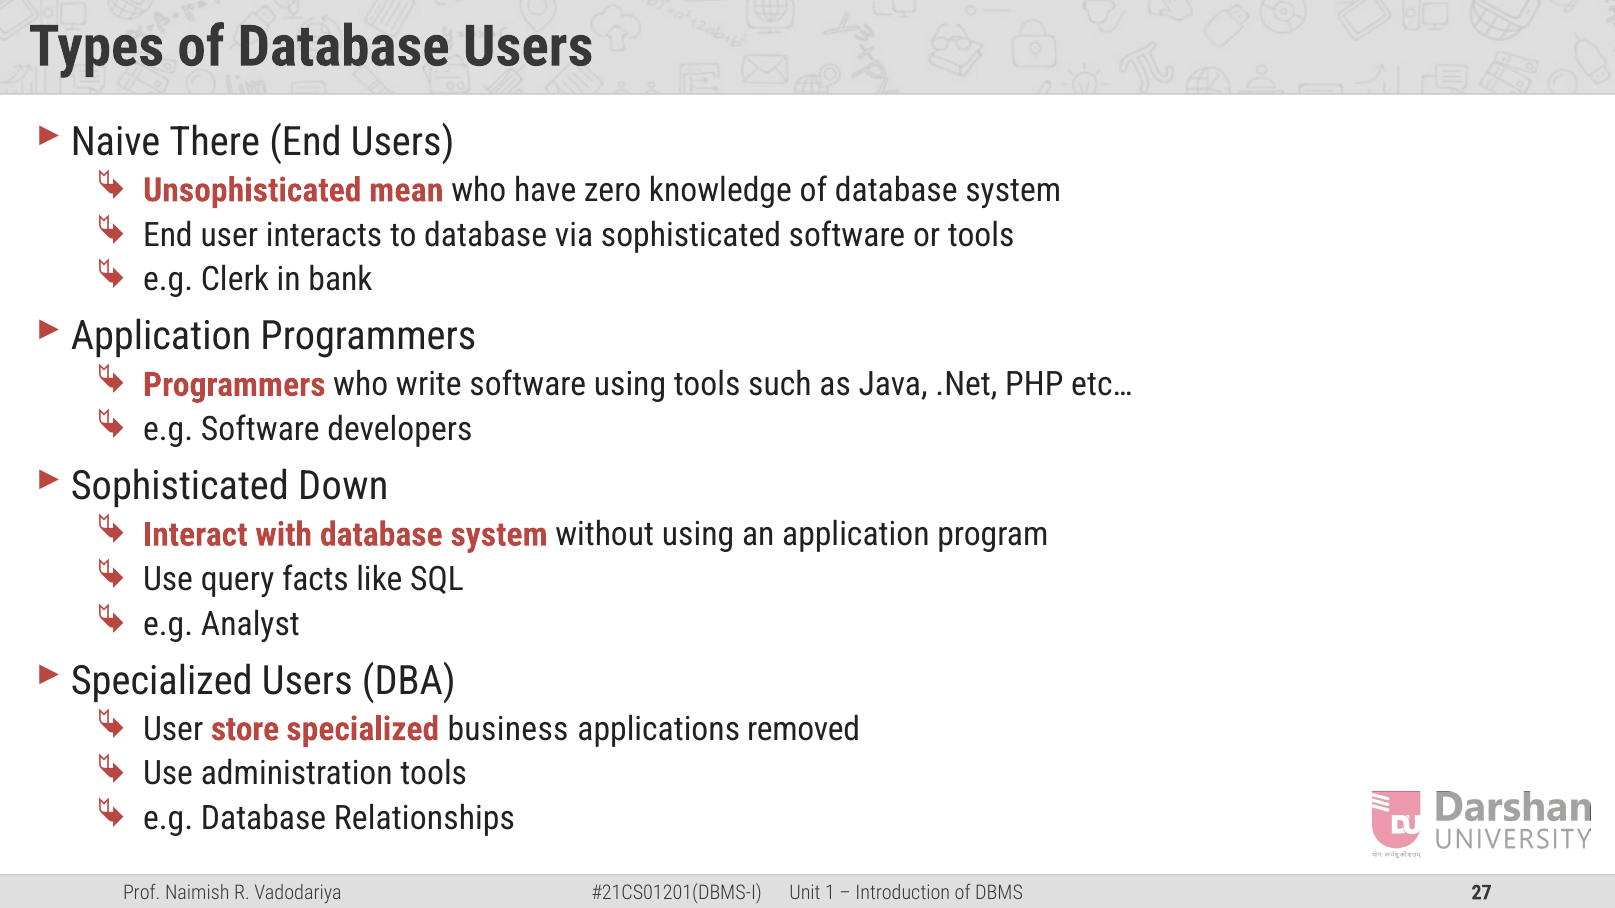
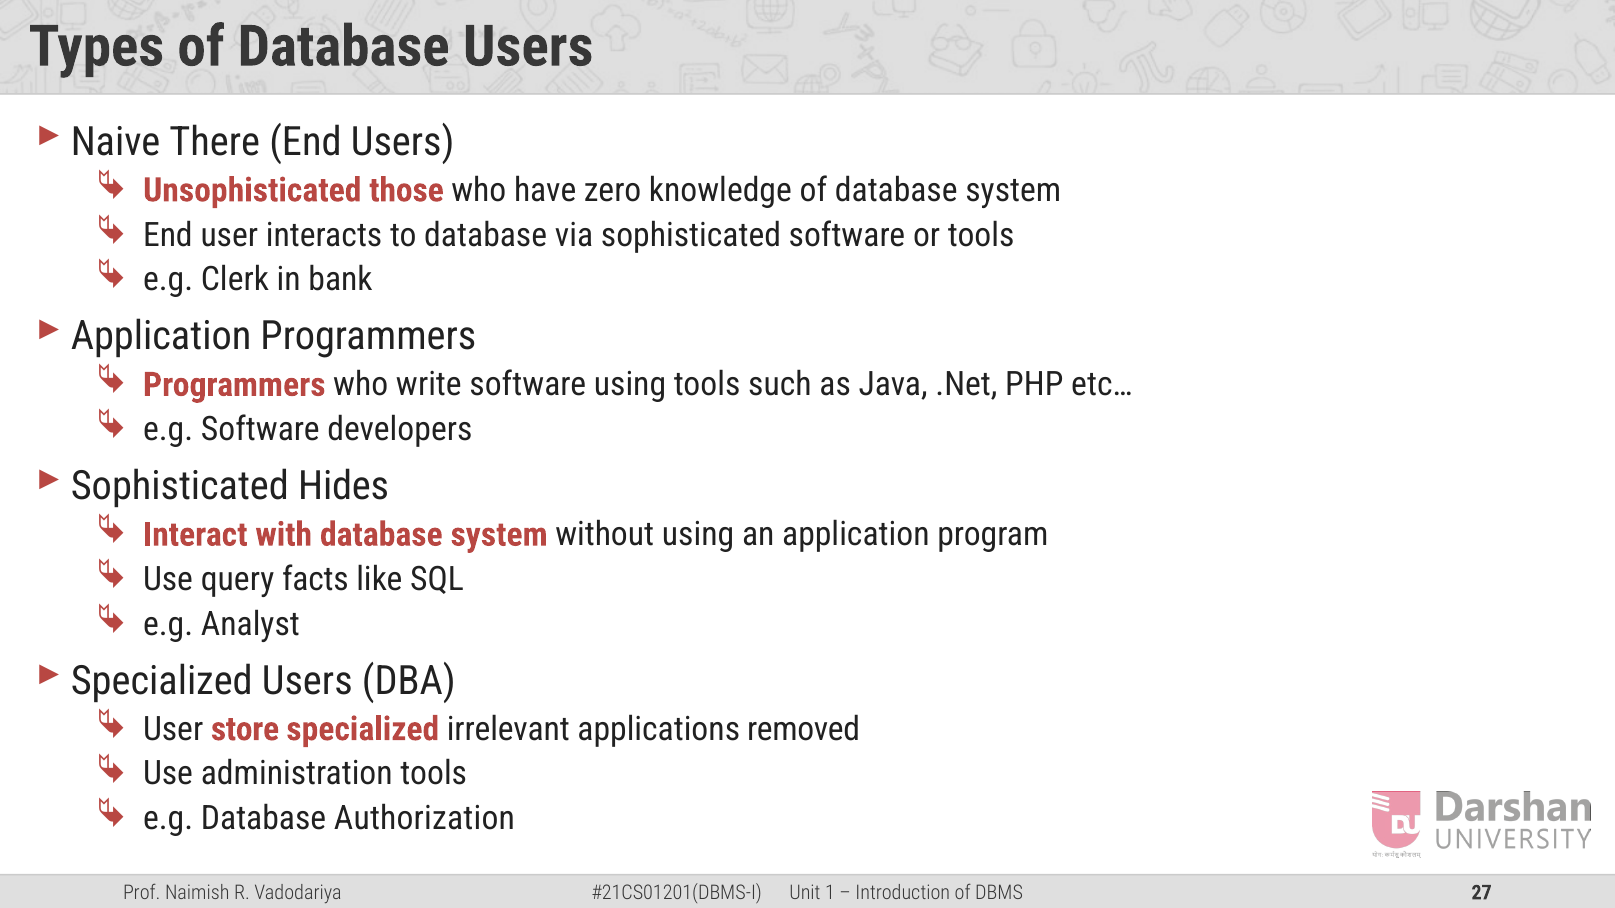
mean: mean -> those (407, 190)
Down: Down -> Hides (344, 486)
business: business -> irrelevant (508, 729)
Relationships: Relationships -> Authorization (424, 819)
